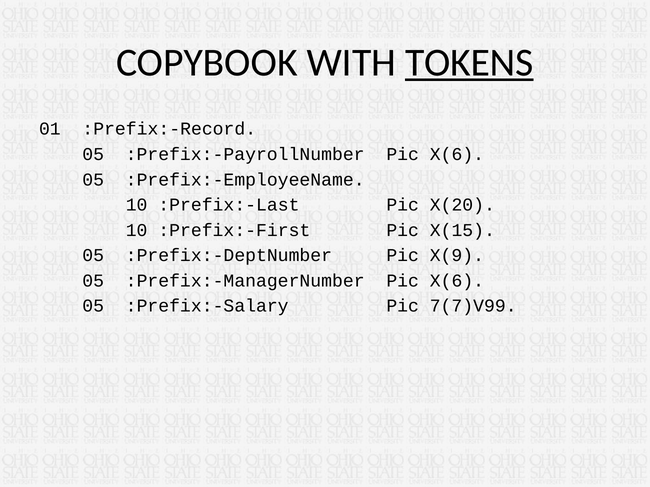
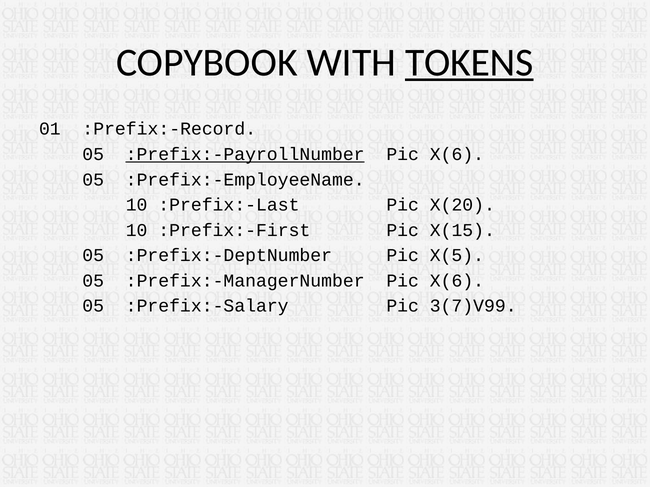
:Prefix:-PayrollNumber underline: none -> present (245, 154)
X(9: X(9 -> X(5 (457, 256)
7(7)V99: 7(7)V99 -> 3(7)V99 (473, 306)
